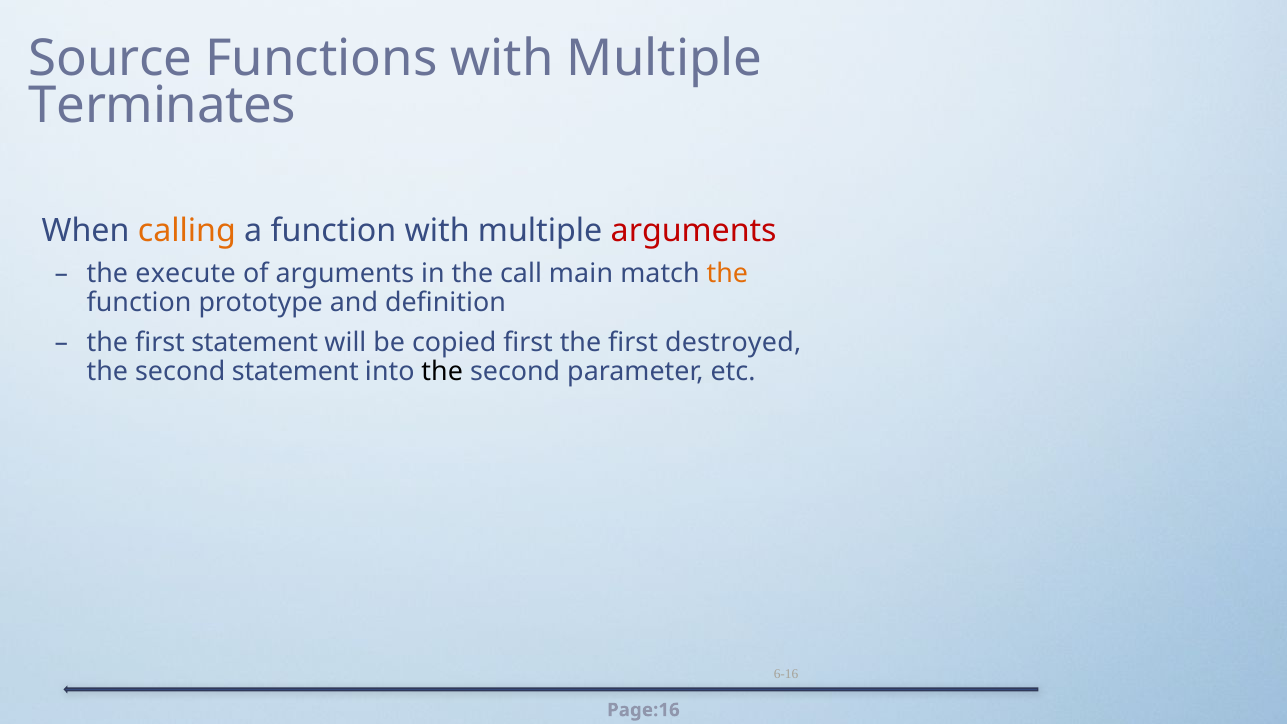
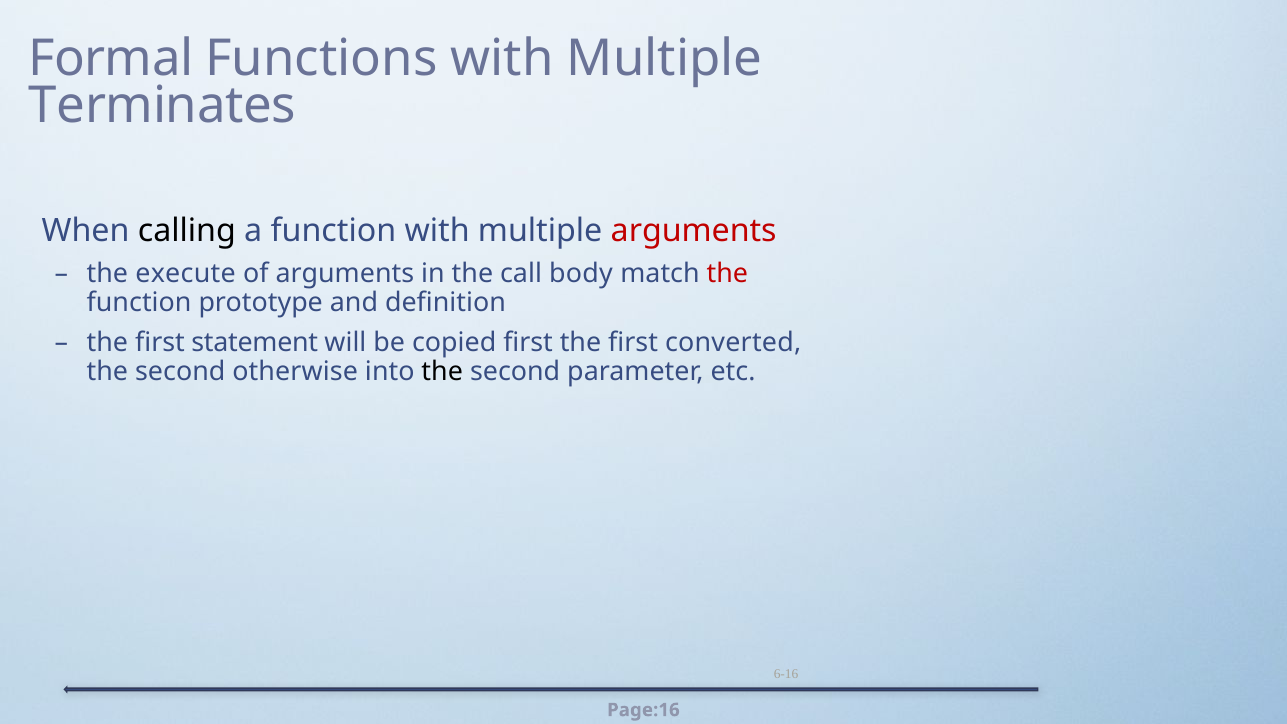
Source: Source -> Formal (111, 59)
calling colour: orange -> black (187, 231)
main: main -> body (581, 274)
the colour: orange -> red (727, 274)
destroyed: destroyed -> converted (733, 342)
second statement: statement -> otherwise (295, 371)
